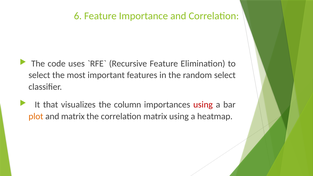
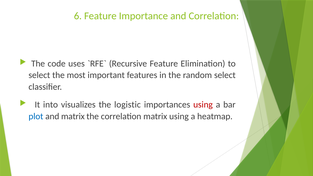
that: that -> into (51, 105)
column: column -> logistic (127, 105)
plot colour: orange -> blue (36, 116)
